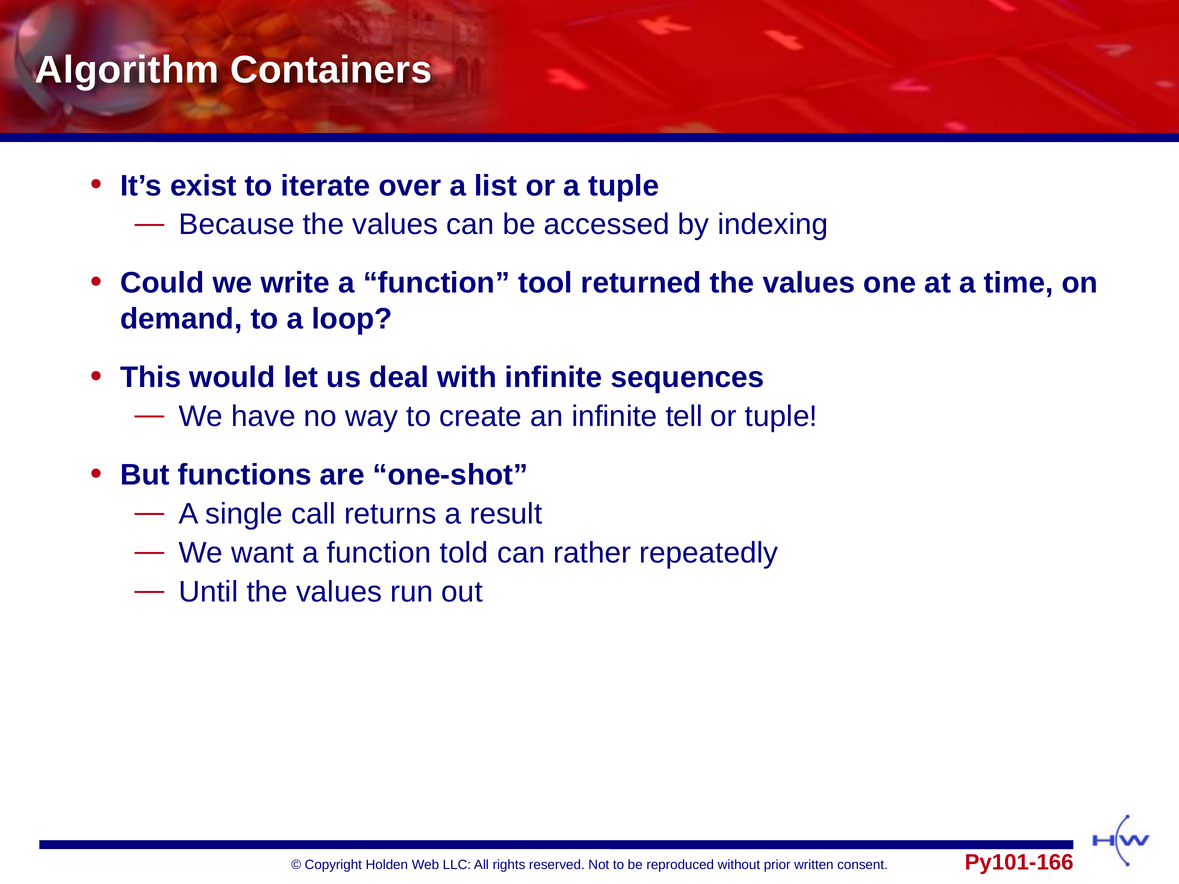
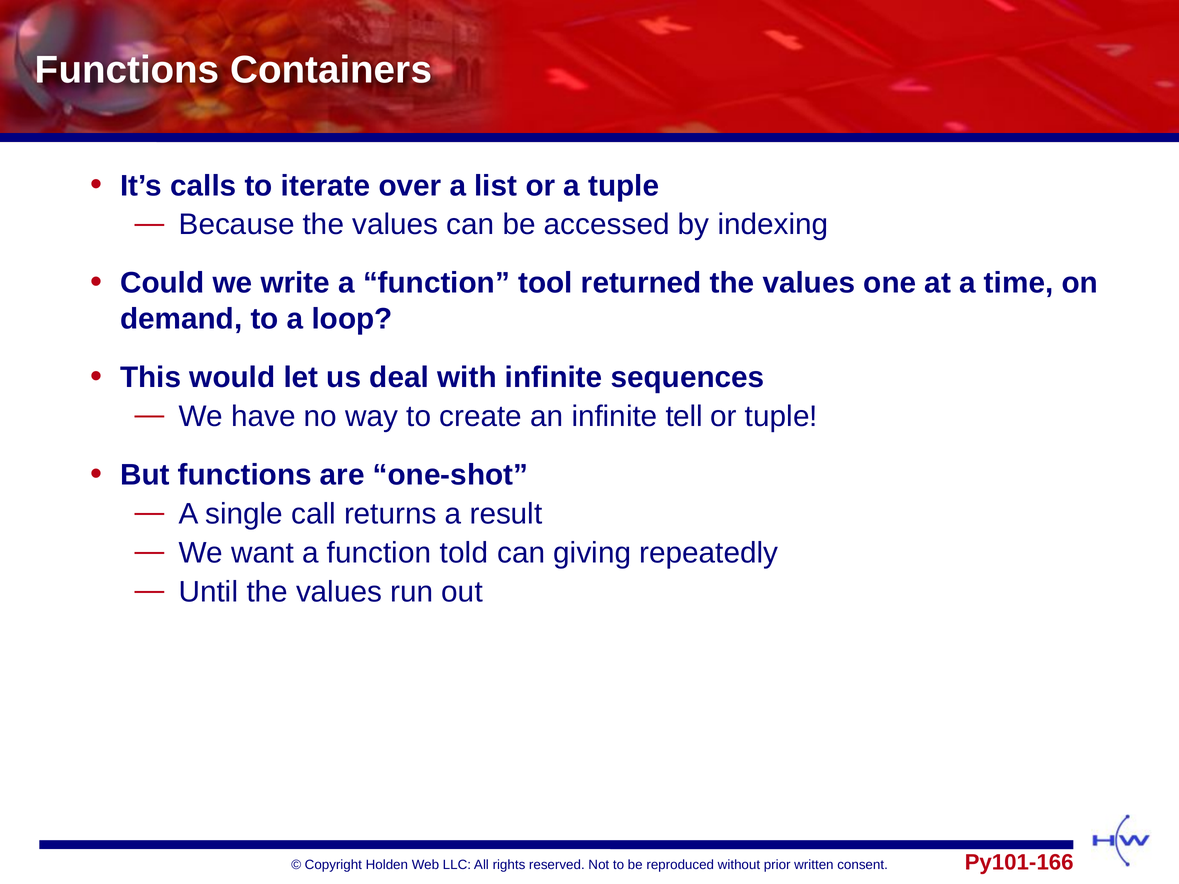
Algorithm: Algorithm -> Functions (127, 70)
exist: exist -> calls (203, 186)
rather: rather -> giving (592, 553)
